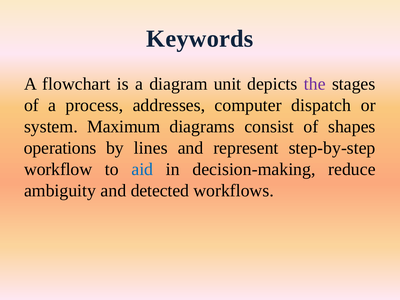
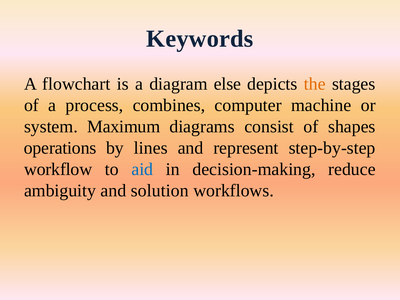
unit: unit -> else (227, 84)
the colour: purple -> orange (315, 84)
addresses: addresses -> combines (169, 105)
dispatch: dispatch -> machine (321, 105)
detected: detected -> solution (160, 191)
